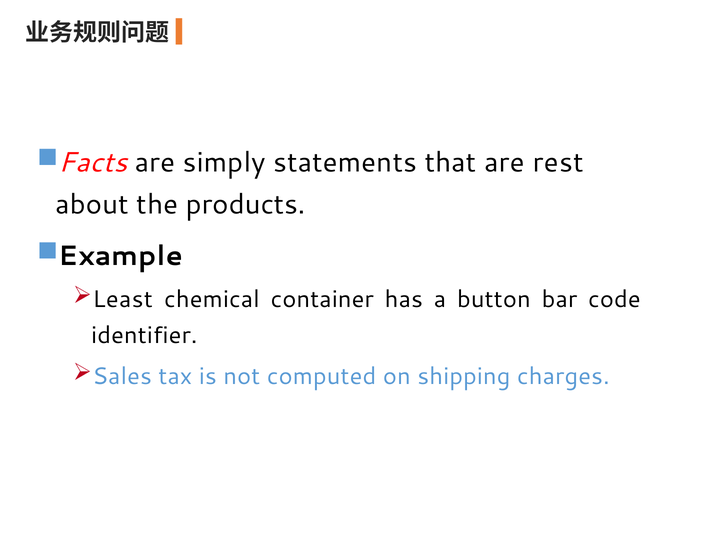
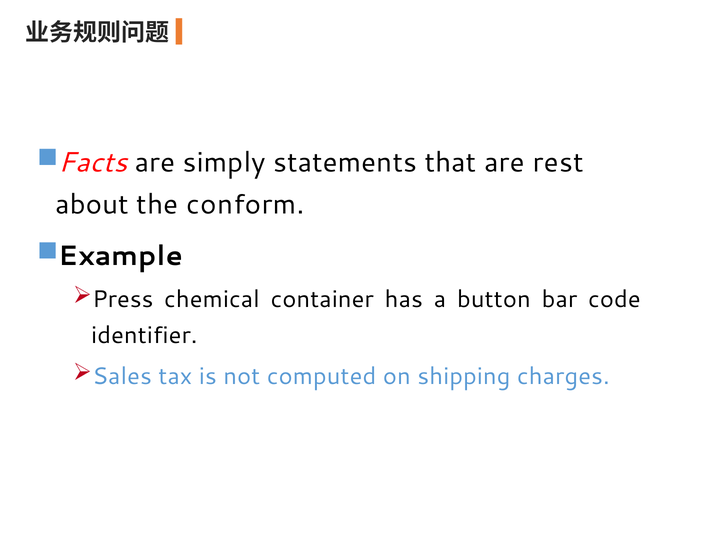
products: products -> conform (246, 204)
Least: Least -> Press (123, 299)
